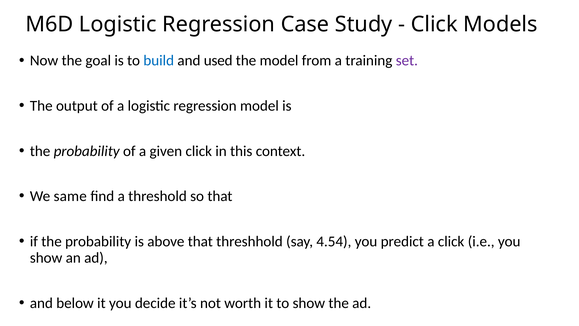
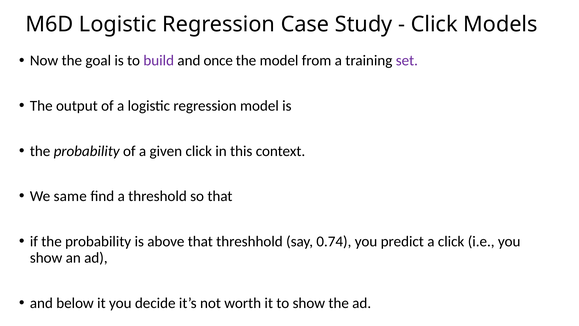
build colour: blue -> purple (159, 61)
used: used -> once (218, 61)
4.54: 4.54 -> 0.74 (334, 241)
